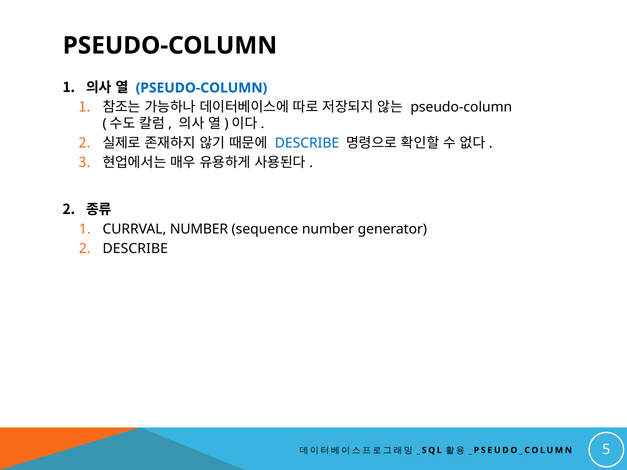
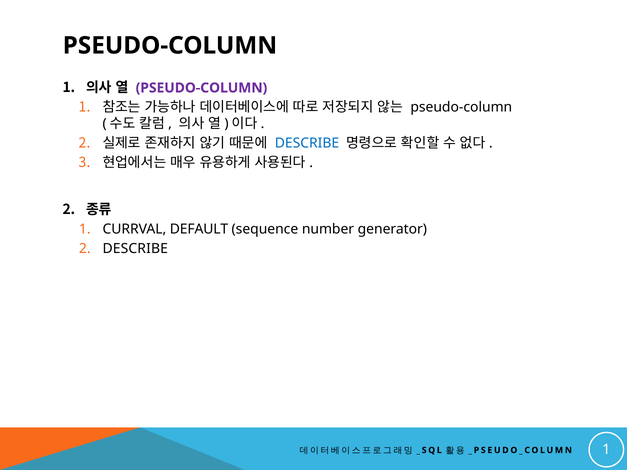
PSEUDO-COLUMN colour: blue -> purple (201, 88)
CURRVAL NUMBER: NUMBER -> DEFAULT (199, 229)
5: 5 -> 1 (606, 450)
